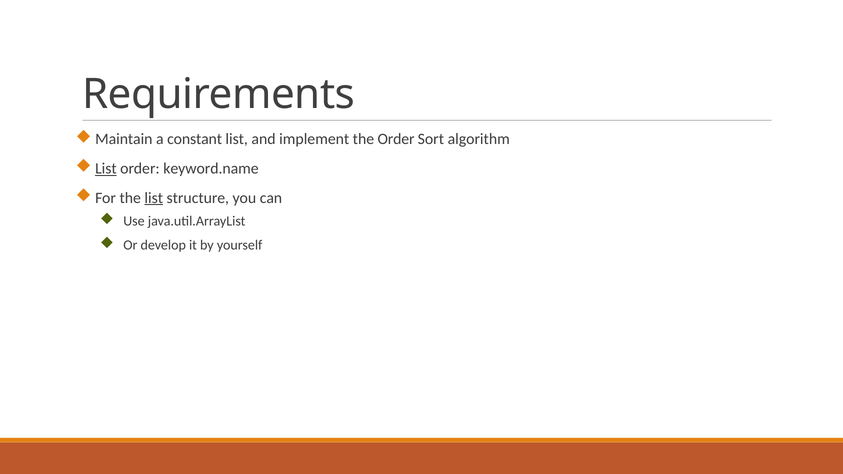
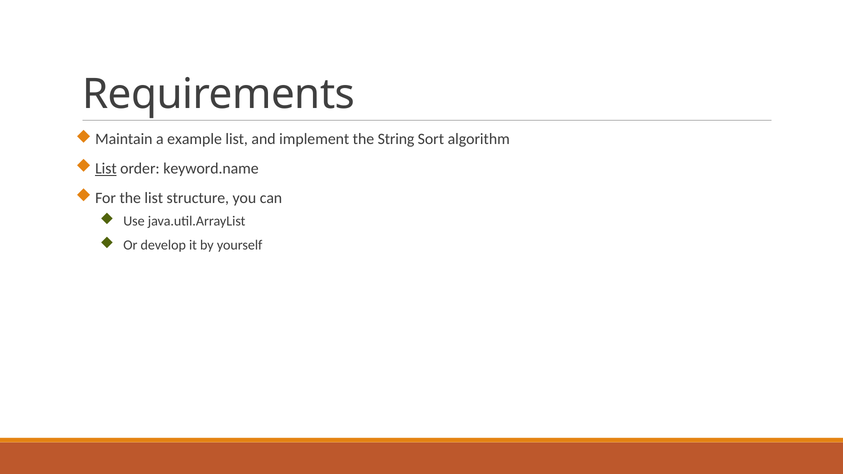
constant: constant -> example (195, 139)
the Order: Order -> String (396, 139)
list underline: present -> none (154, 198)
